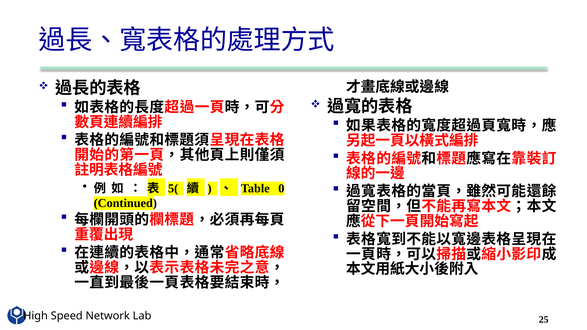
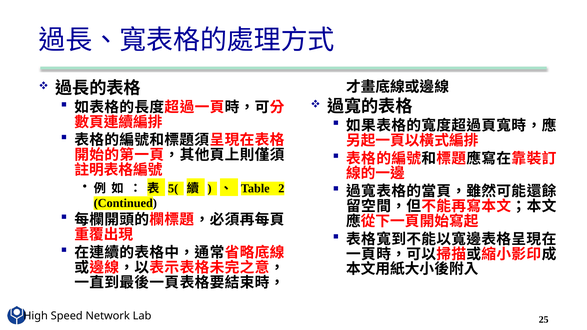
0: 0 -> 2 (281, 189)
